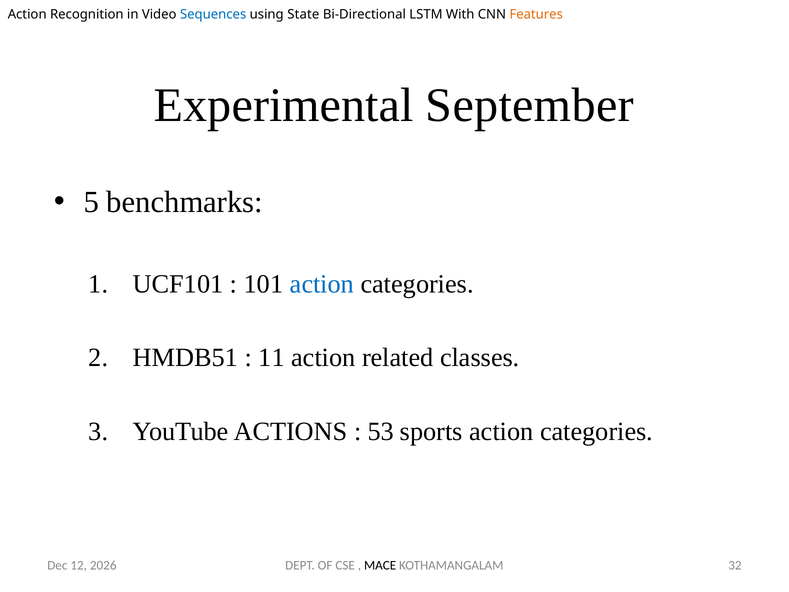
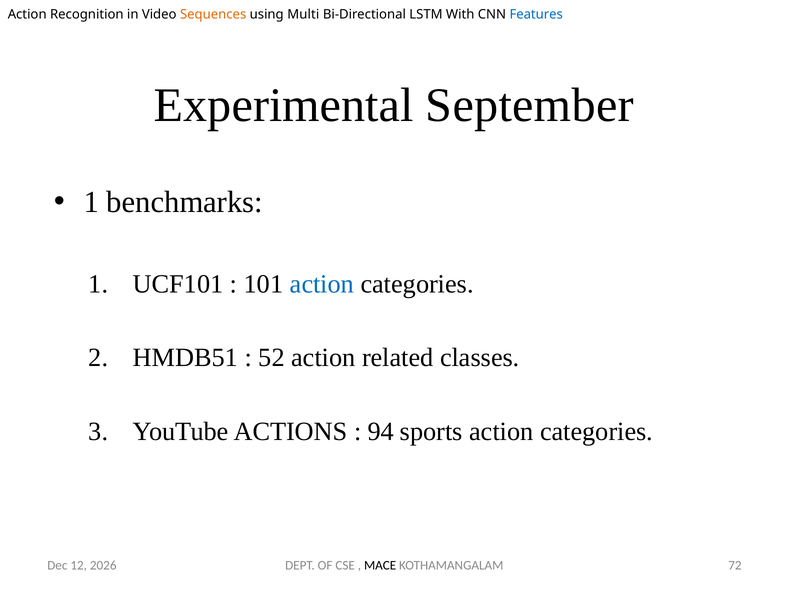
Sequences colour: blue -> orange (213, 14)
State: State -> Multi (303, 14)
Features colour: orange -> blue (536, 14)
5: 5 -> 1 (91, 202)
11: 11 -> 52 (272, 358)
53: 53 -> 94 (381, 431)
32: 32 -> 72 (735, 565)
